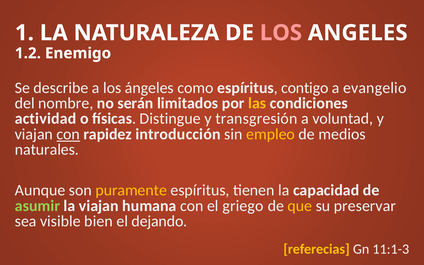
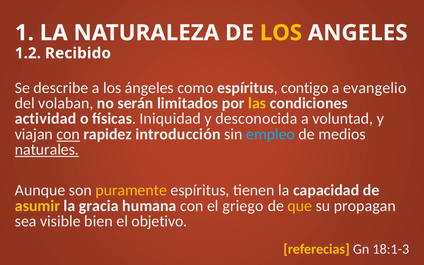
LOS colour: pink -> yellow (281, 33)
Enemigo: Enemigo -> Recibido (78, 53)
nombre: nombre -> volaban (66, 103)
Distingue: Distingue -> Iniquidad (170, 119)
transgresión: transgresión -> desconocida (256, 119)
empleo colour: yellow -> light blue (271, 134)
naturales underline: none -> present (47, 150)
asumir colour: light green -> yellow (37, 206)
la viajan: viajan -> gracia (99, 206)
preservar: preservar -> propagan (365, 206)
dejando: dejando -> objetivo (159, 221)
11:1-3: 11:1-3 -> 18:1-3 (391, 249)
